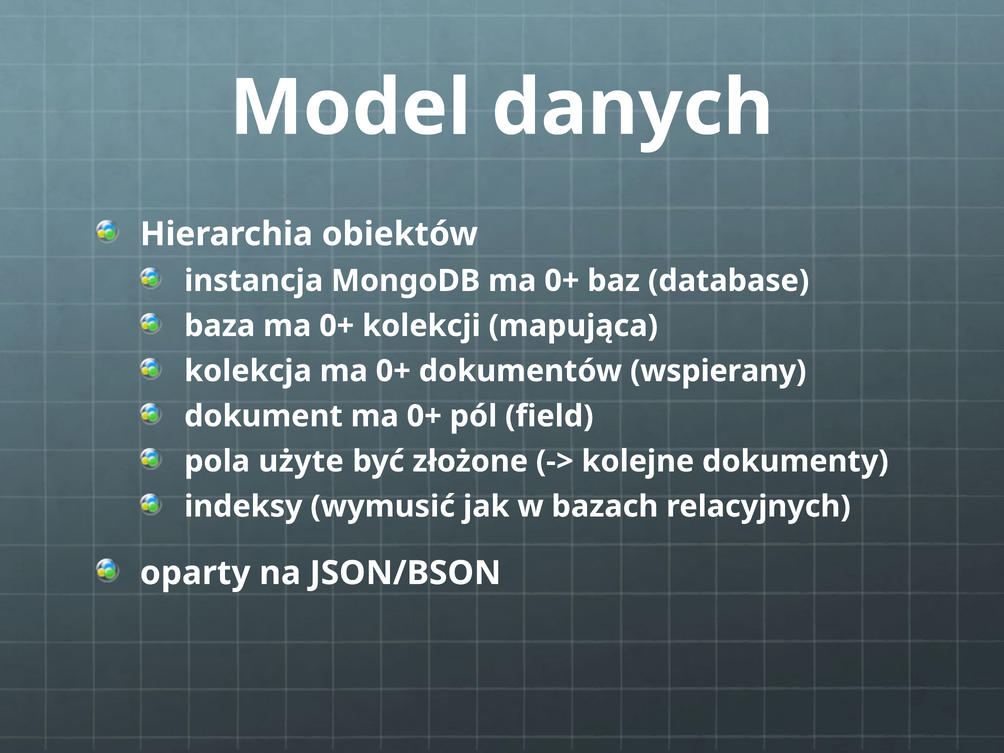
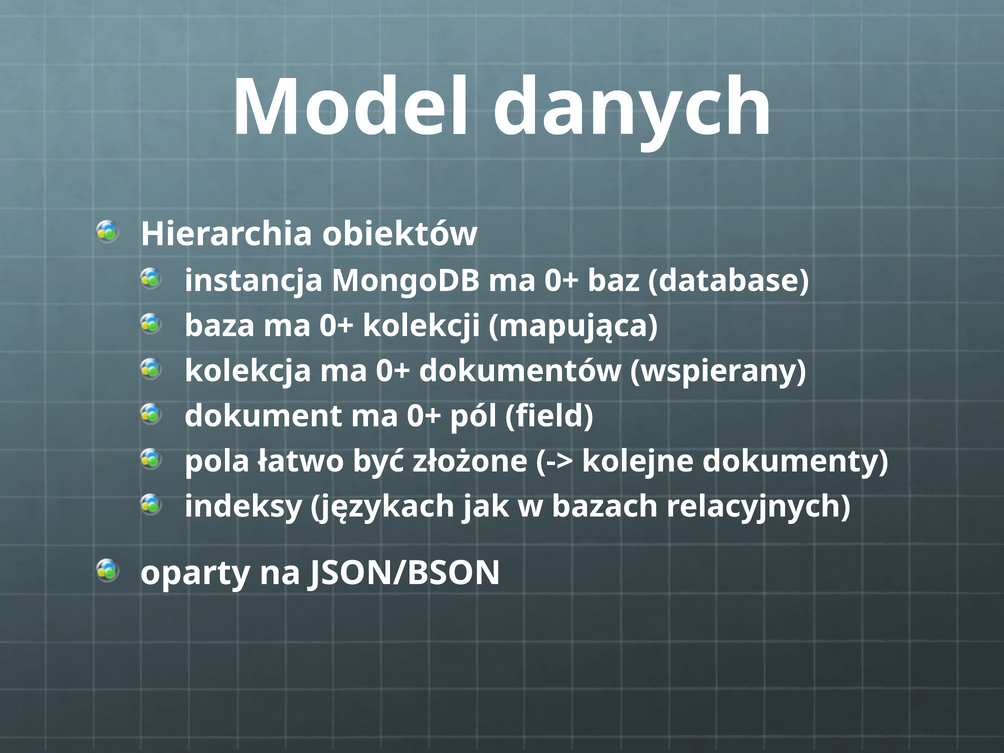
użyte: użyte -> łatwo (301, 461)
wymusić: wymusić -> językach (383, 506)
